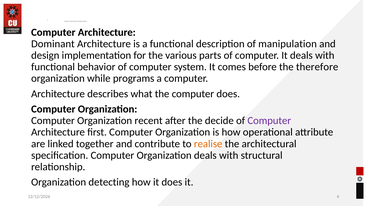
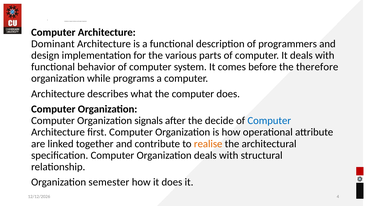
manipulation: manipulation -> programmers (288, 44)
recent: recent -> signals (149, 121)
Computer colour: purple -> blue (269, 121)
detecting: detecting -> semester (109, 183)
